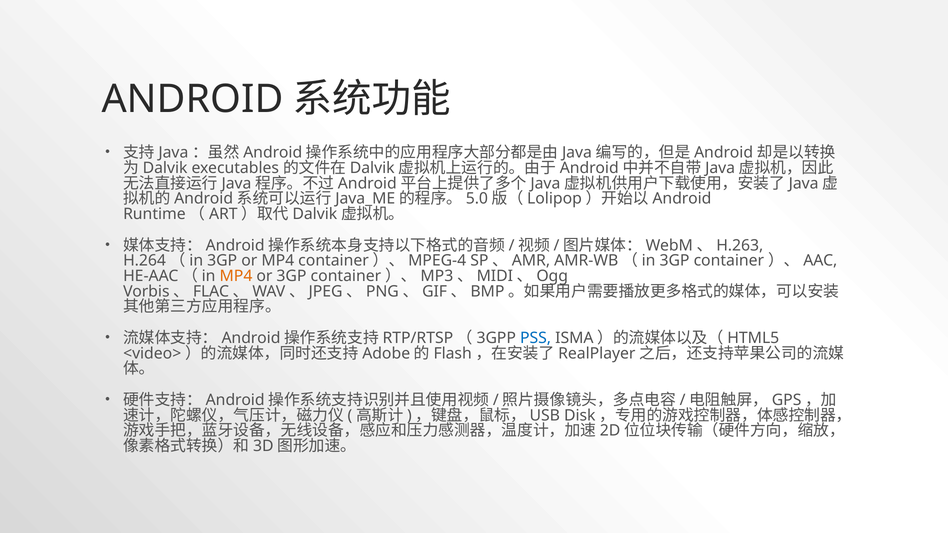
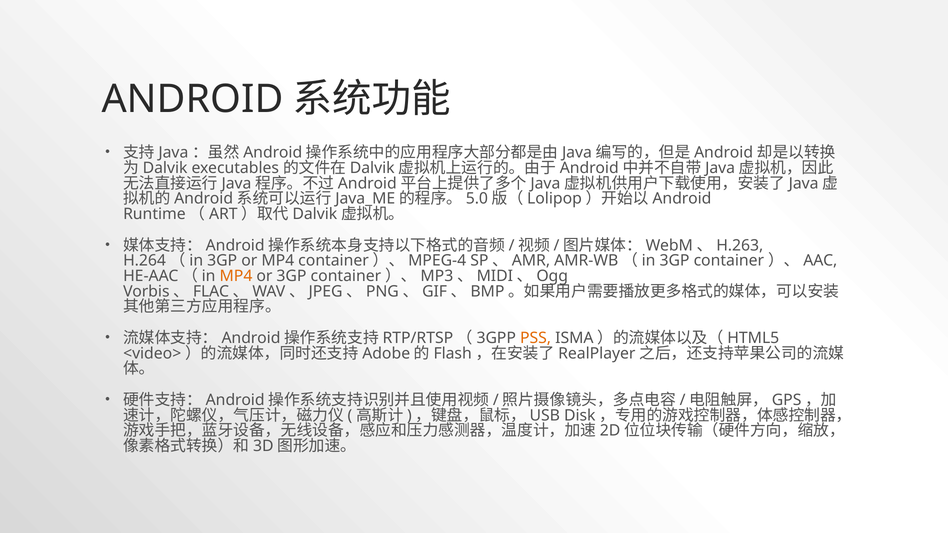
PSS colour: blue -> orange (536, 338)
